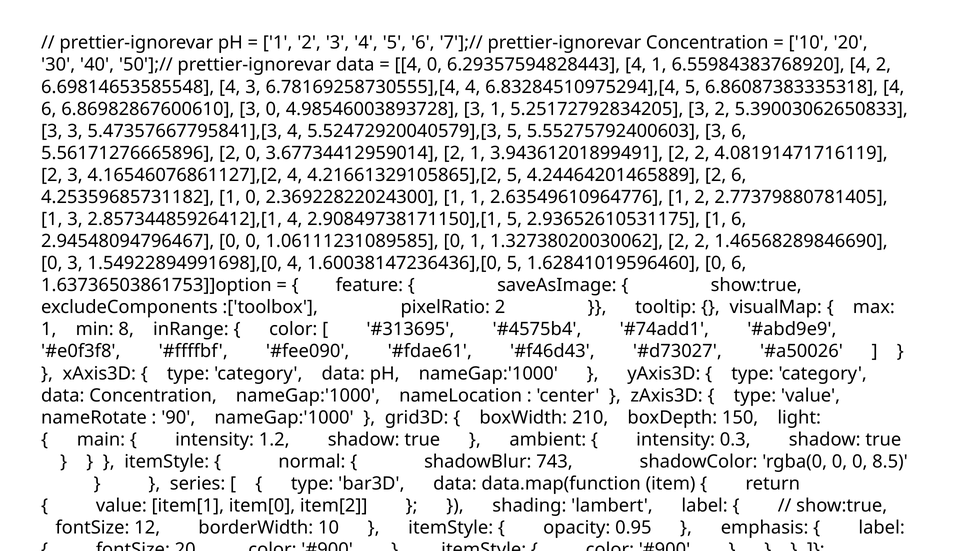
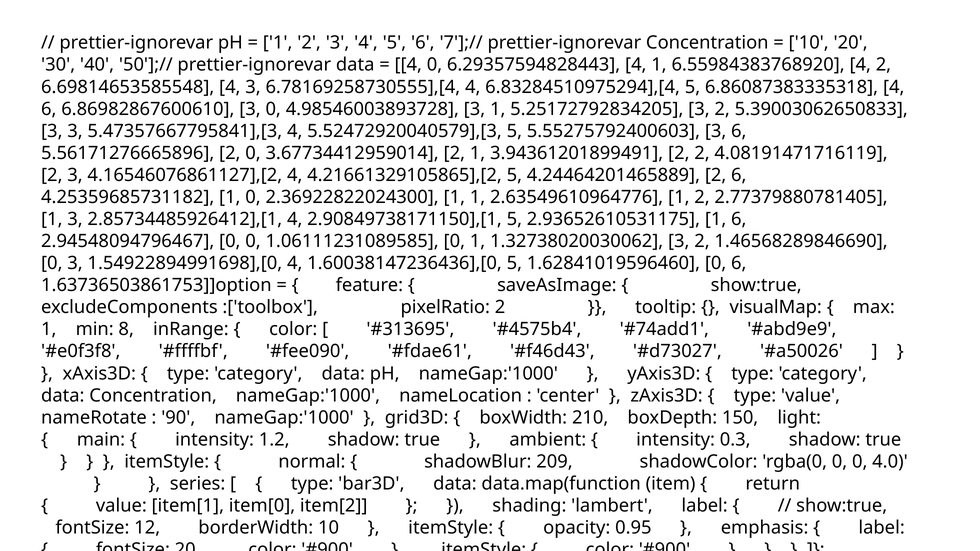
1.32738020030062 2: 2 -> 3 (679, 241)
743: 743 -> 209 (555, 462)
8.5: 8.5 -> 4.0 (890, 462)
